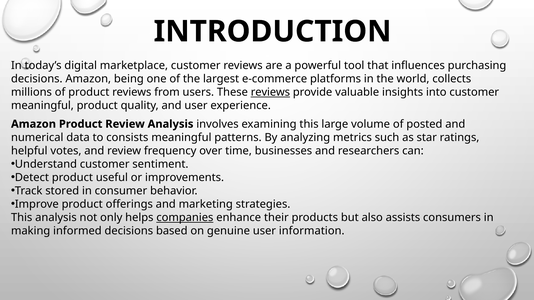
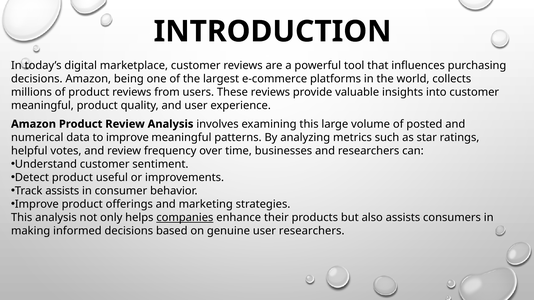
reviews underline: present -> none (270, 92)
to consists: consists -> improve (127, 138)
Track stored: stored -> assists (62, 191)
user information: information -> researchers (312, 231)
